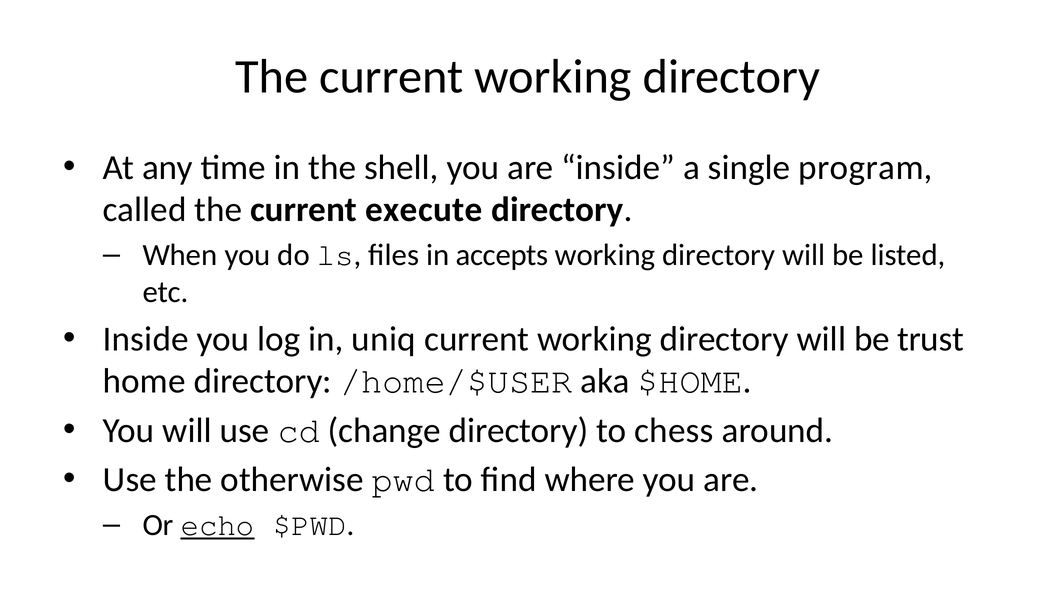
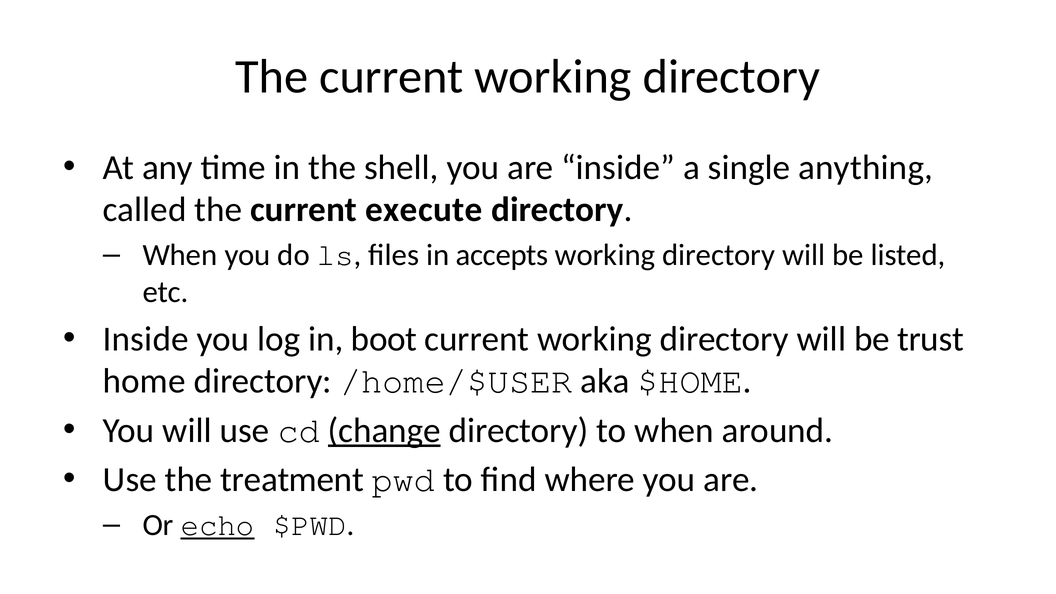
program: program -> anything (866, 167)
uniq: uniq -> boot (384, 339)
change underline: none -> present (384, 431)
to chess: chess -> when (674, 431)
otherwise: otherwise -> treatment (292, 480)
